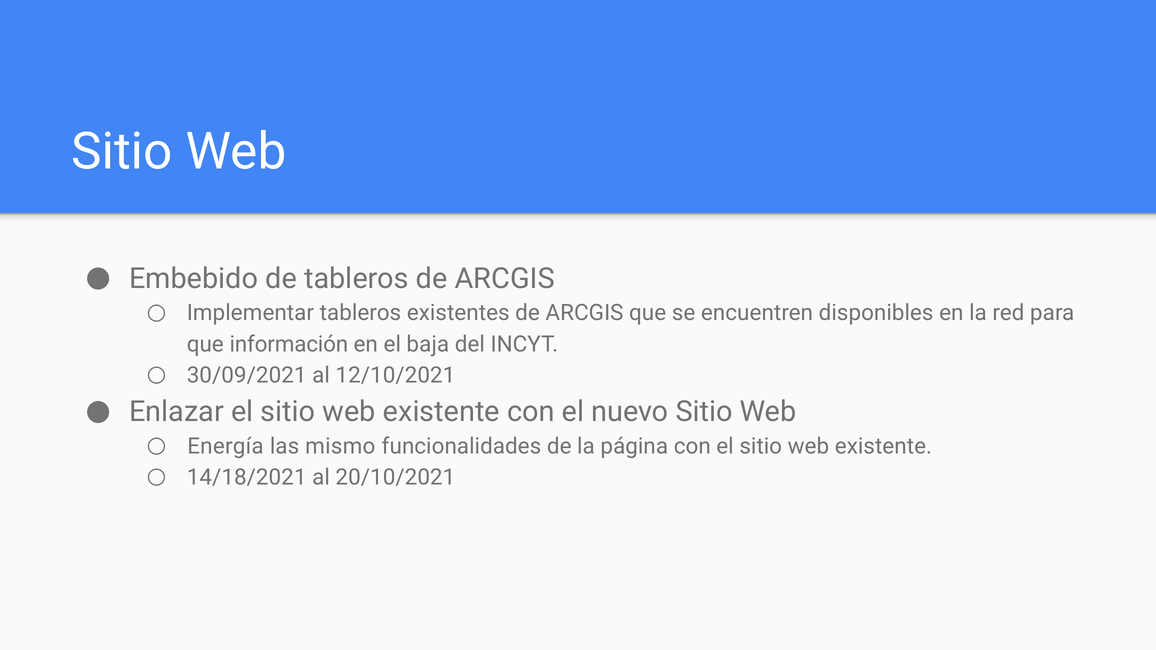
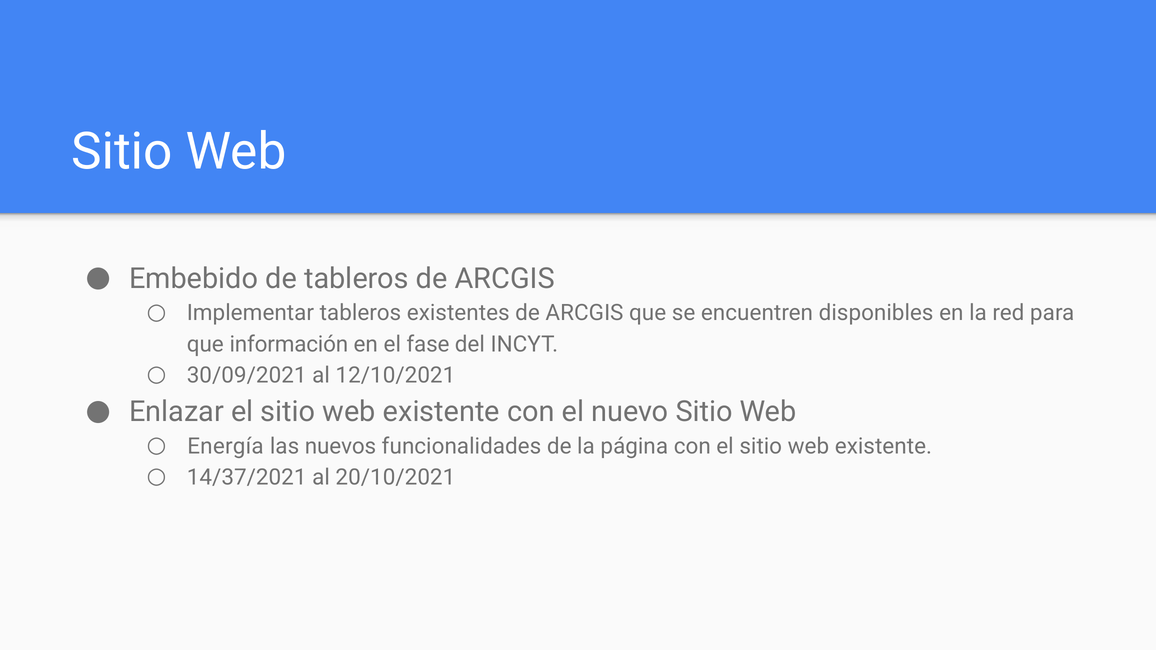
baja: baja -> fase (428, 344)
mismo: mismo -> nuevos (340, 446)
14/18/2021: 14/18/2021 -> 14/37/2021 (247, 477)
